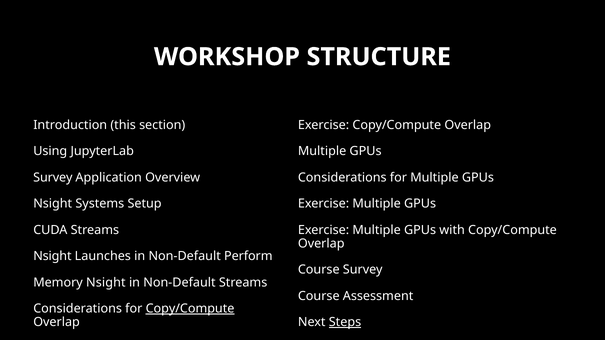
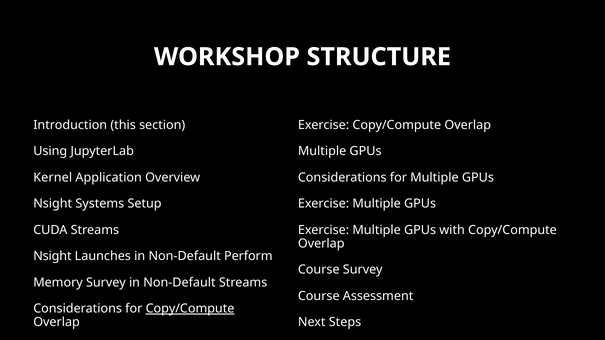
Survey: Survey -> Kernel (53, 178)
Memory Nsight: Nsight -> Survey (106, 283)
Steps underline: present -> none (345, 322)
